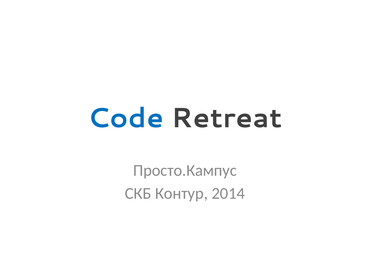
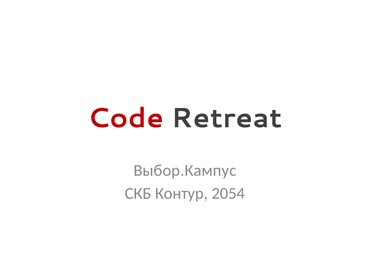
Code colour: blue -> red (126, 118)
Просто.Кампус: Просто.Кампус -> Выбор.Кампус (185, 170)
2014: 2014 -> 2054 (228, 193)
